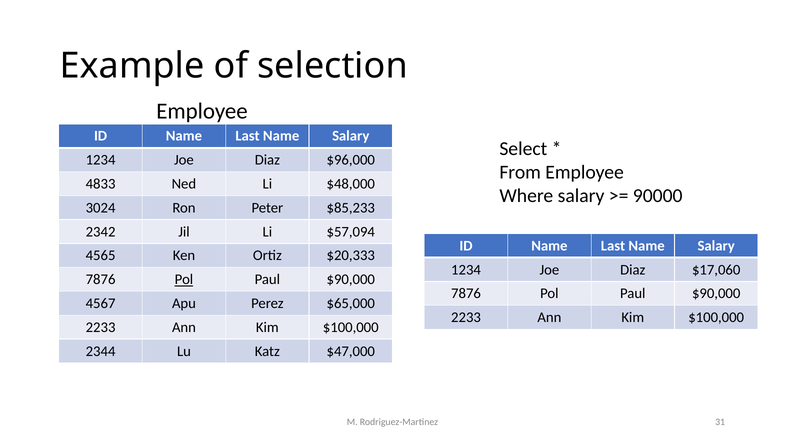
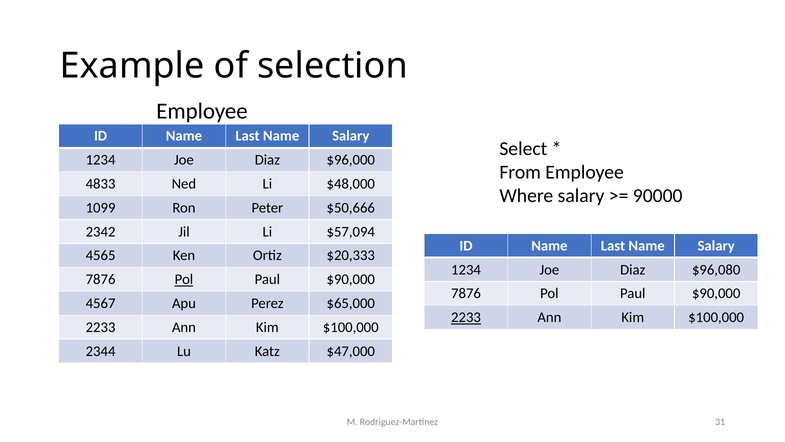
3024: 3024 -> 1099 (101, 208)
$85,233: $85,233 -> $50,666 (351, 208)
$17,060: $17,060 -> $96,080 (716, 269)
2233 underline: none -> present (466, 317)
